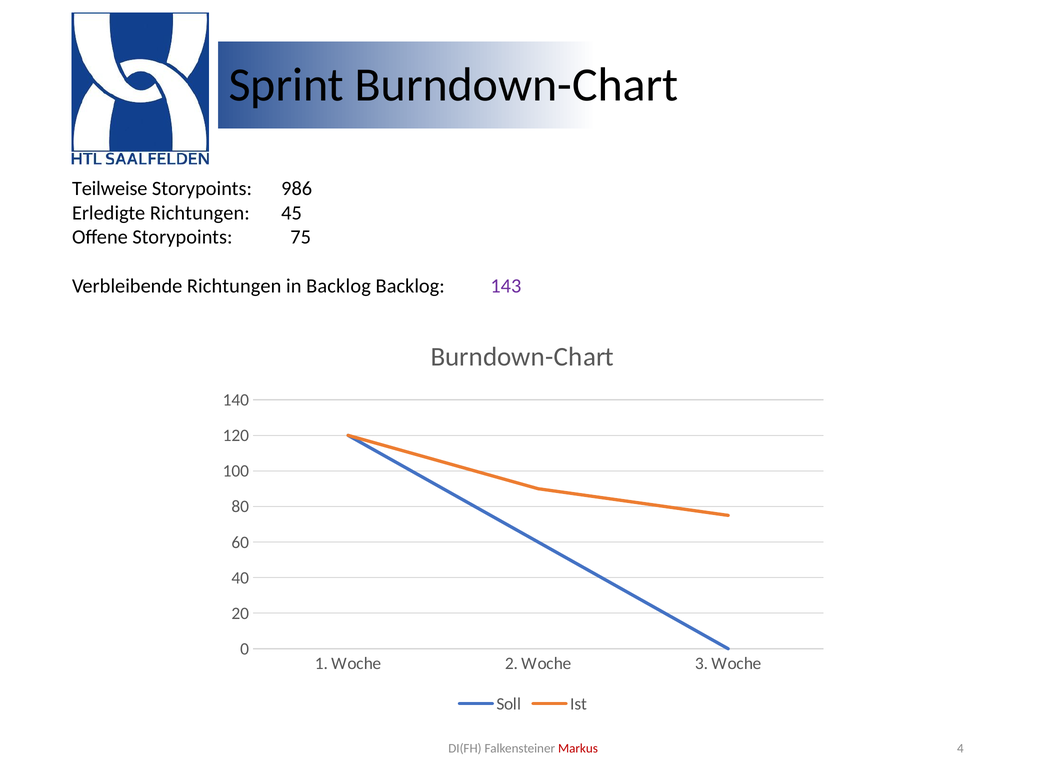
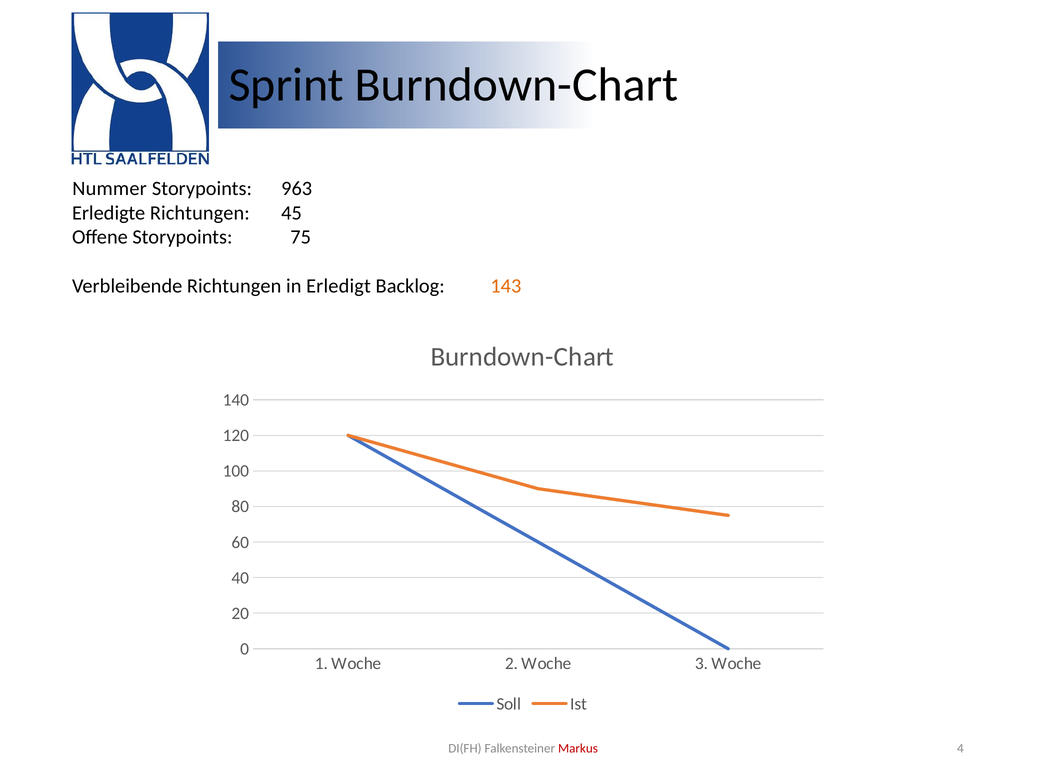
Teilweise: Teilweise -> Nummer (110, 189)
986: 986 -> 963 (297, 189)
in Backlog: Backlog -> Erledigt (339, 286)
143 colour: purple -> orange (506, 286)
